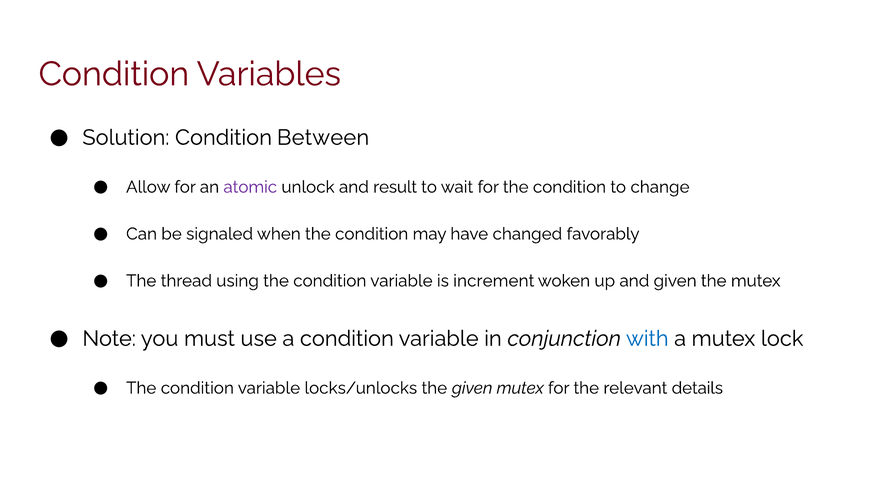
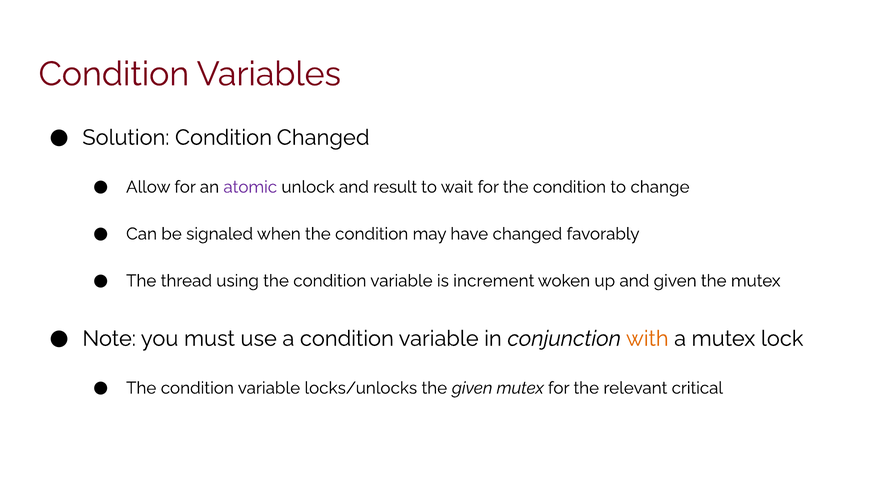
Condition Between: Between -> Changed (323, 138)
with colour: blue -> orange (647, 339)
details: details -> critical (697, 388)
